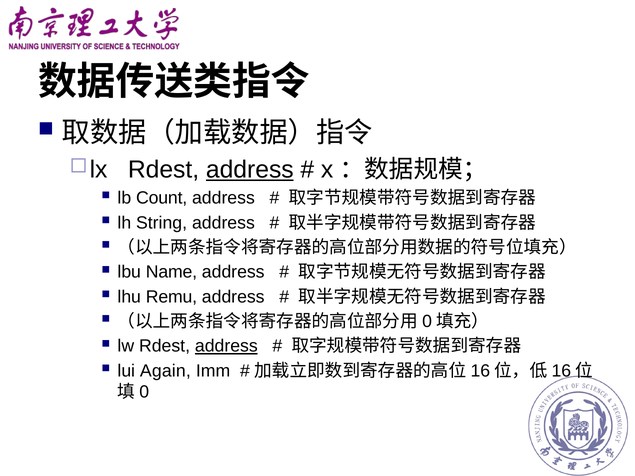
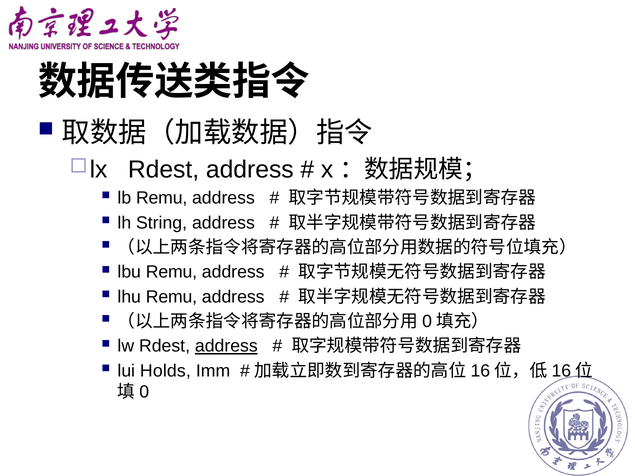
address underline: present -> none (250, 170)
lb Count: Count -> Remu (162, 198)
lbu Name: Name -> Remu (172, 272)
Again: Again -> Holds (165, 371)
